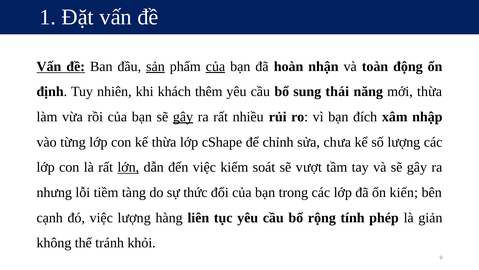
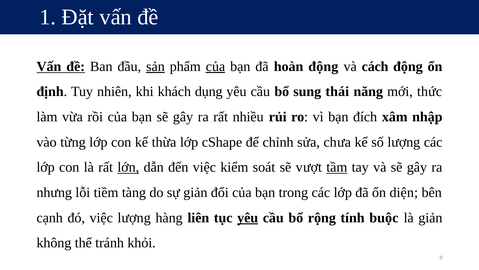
hoàn nhận: nhận -> động (323, 66)
toàn: toàn -> cách (375, 66)
thêm: thêm -> dụng (209, 91)
mới thừa: thừa -> thức (430, 91)
gây underline: present -> none (183, 117)
tầm underline: none -> present (337, 167)
sự thức: thức -> giản (195, 192)
kiến: kiến -> diện (404, 192)
yêu underline: none -> present (248, 217)
phép: phép -> buộc (384, 217)
